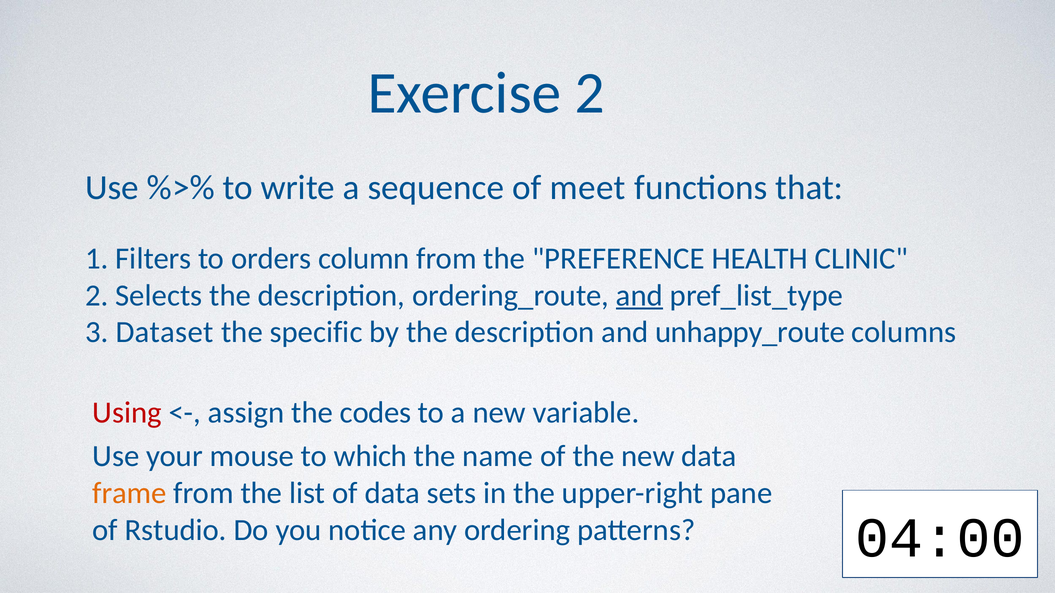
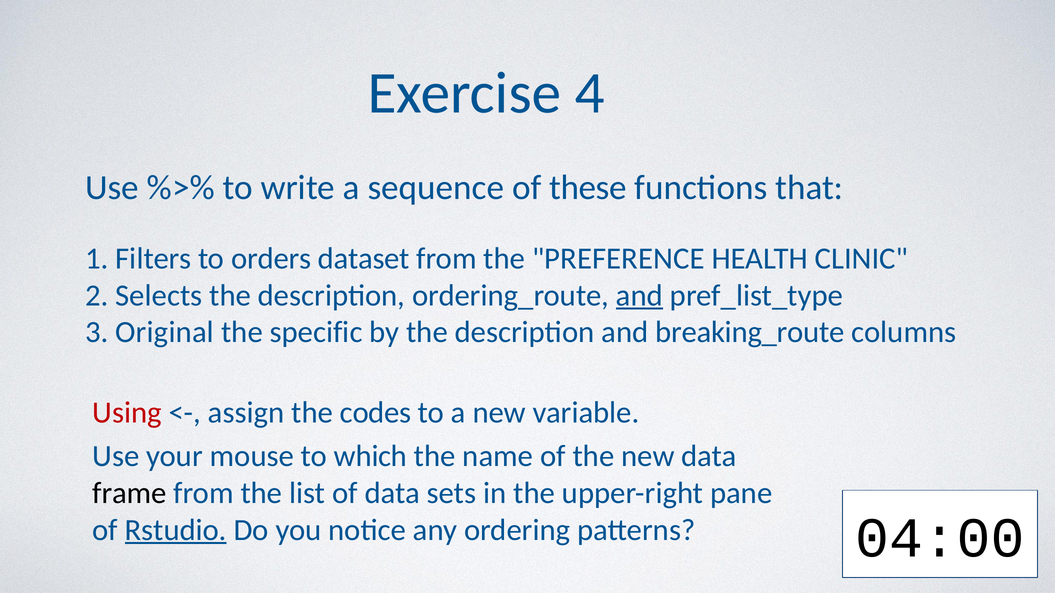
Exercise 2: 2 -> 4 (590, 93)
meet: meet -> these (588, 188)
column: column -> dataset (364, 259)
Dataset: Dataset -> Original (165, 333)
unhappy_route: unhappy_route -> breaking_route (750, 333)
frame colour: orange -> black (129, 493)
Rstudio underline: none -> present (176, 530)
